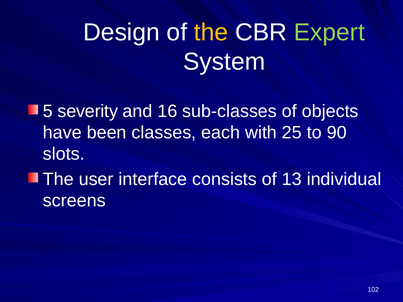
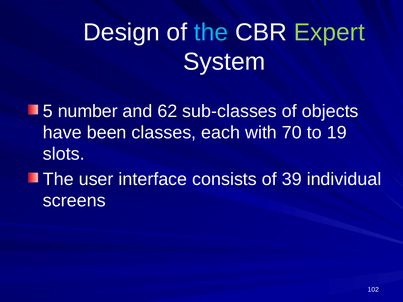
the colour: yellow -> light blue (211, 32)
severity: severity -> number (88, 111)
16: 16 -> 62 (167, 111)
25: 25 -> 70 (292, 133)
90: 90 -> 19 (337, 133)
13: 13 -> 39 (292, 179)
